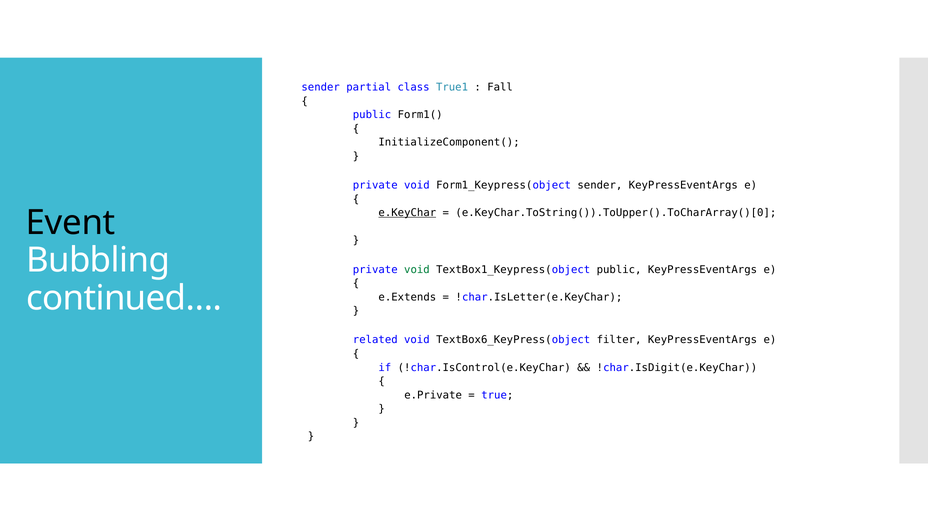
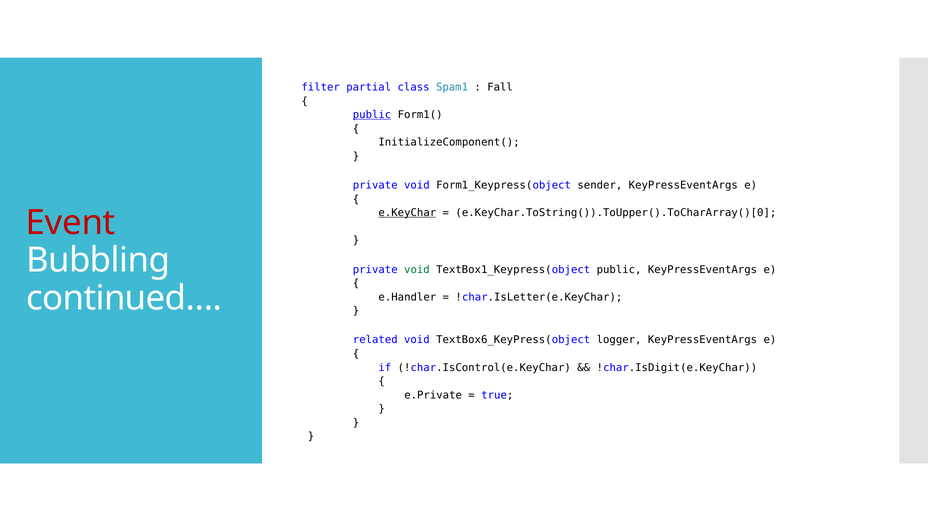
sender: sender -> filter (321, 87)
True1: True1 -> Spam1 (452, 87)
public underline: none -> present (372, 115)
Event colour: black -> red (71, 223)
e.Extends: e.Extends -> e.Handler (407, 297)
filter: filter -> logger (619, 340)
